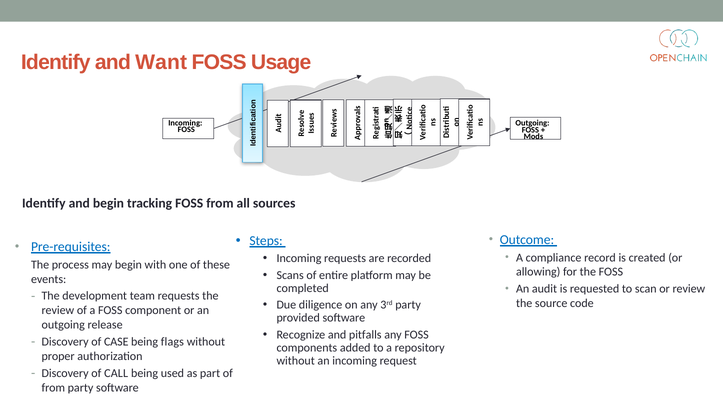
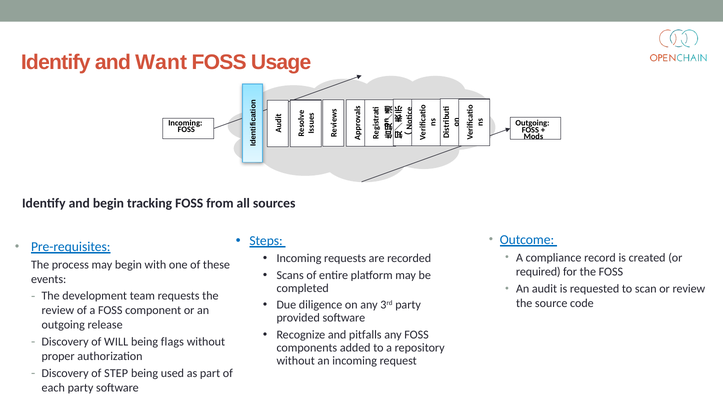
allowing: allowing -> required (538, 272)
CASE: CASE -> WILL (116, 341)
CALL: CALL -> STEP (116, 373)
from: from -> each (53, 387)
